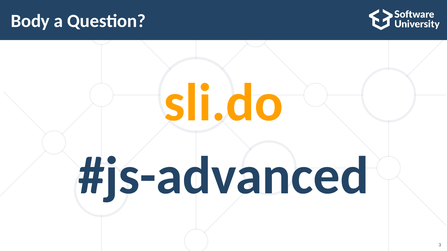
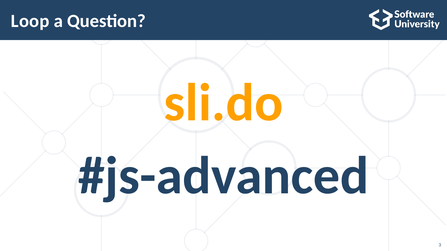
Body: Body -> Loop (30, 21)
